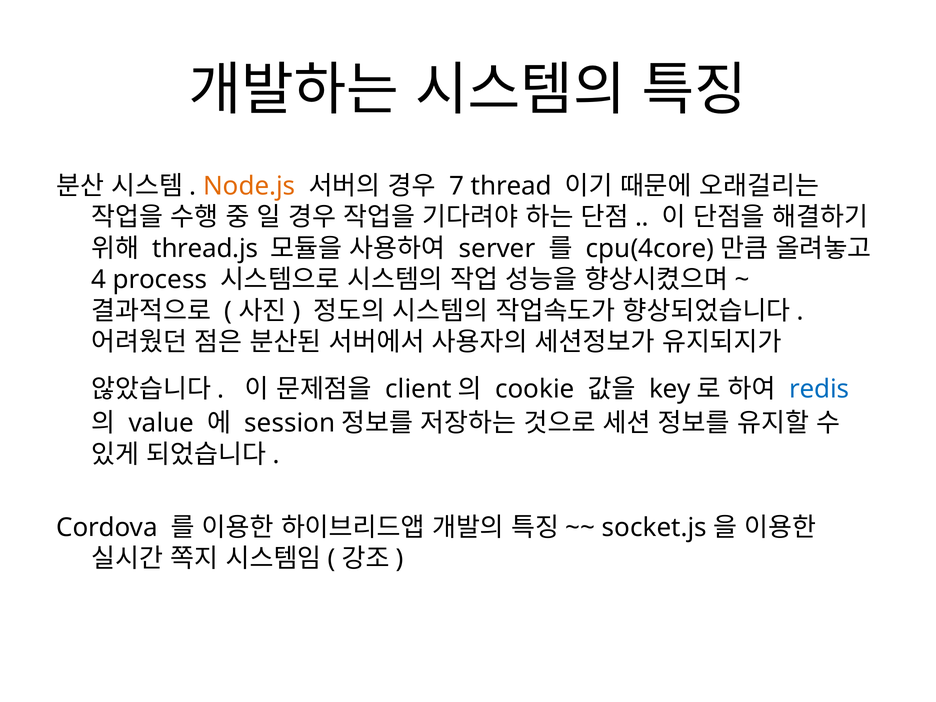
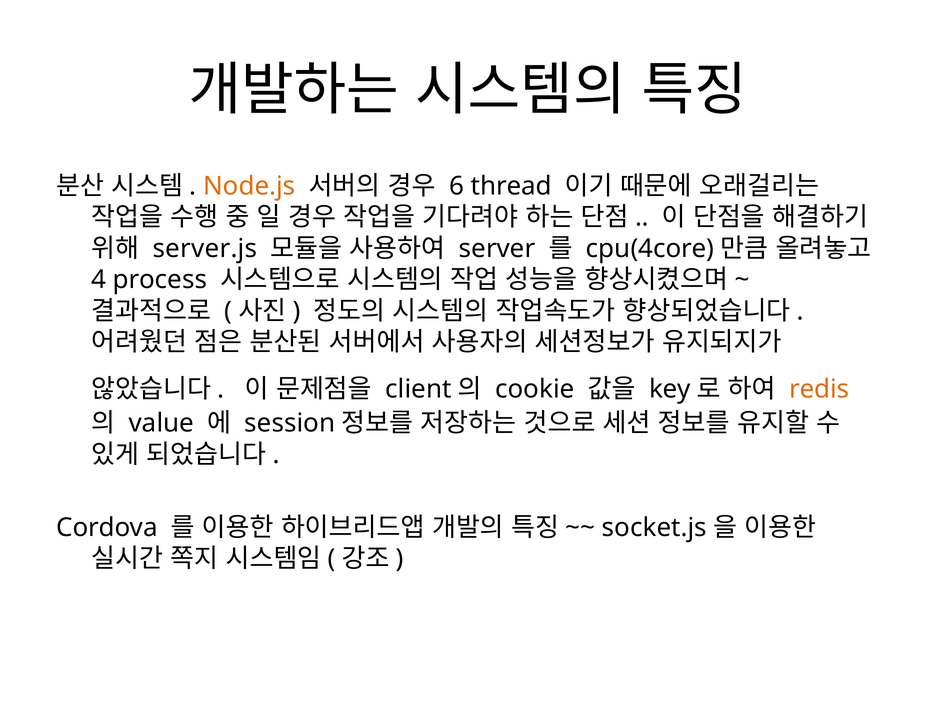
7: 7 -> 6 (457, 186)
thread.js: thread.js -> server.js (205, 248)
redis colour: blue -> orange (819, 389)
